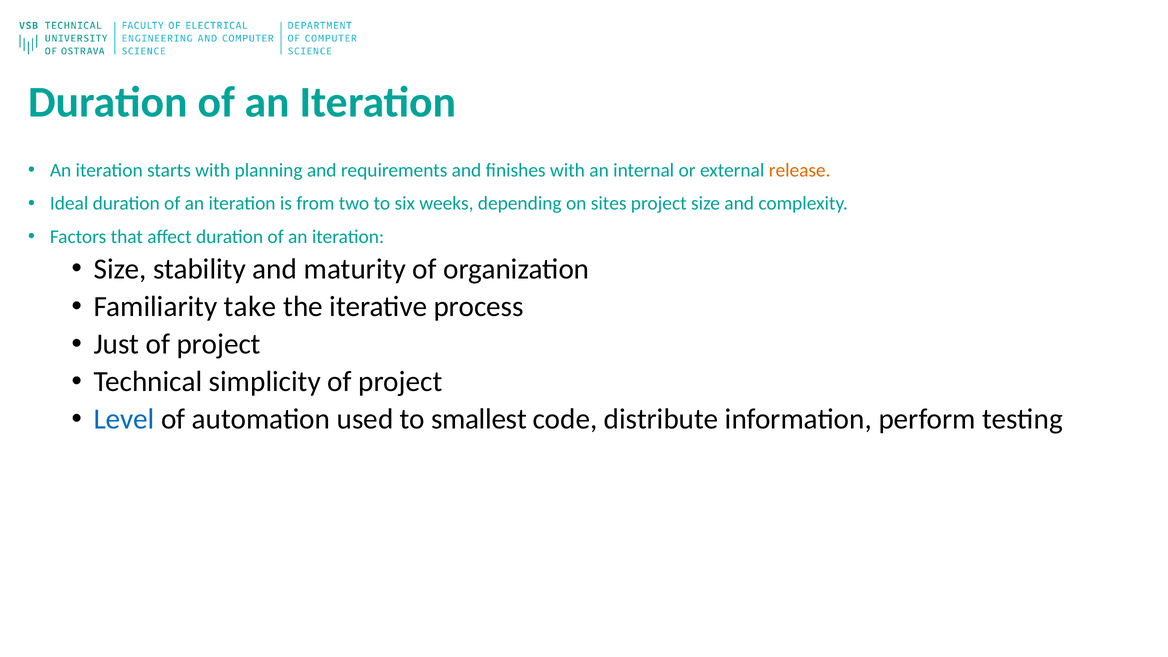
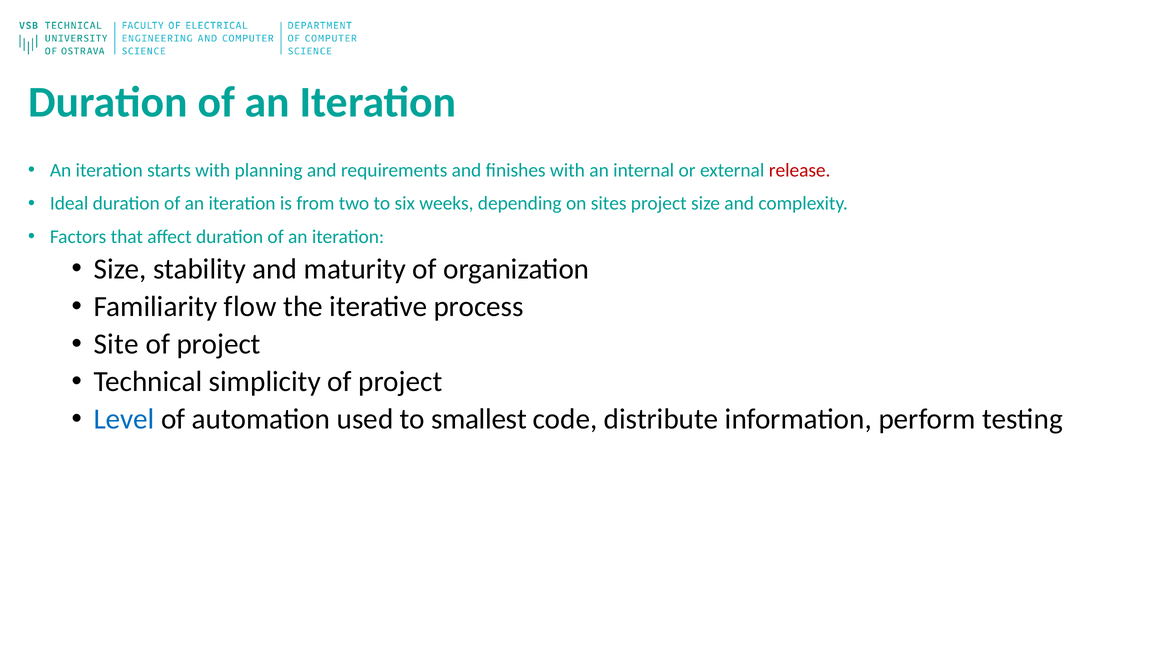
release colour: orange -> red (800, 170)
take: take -> flow (250, 307)
Just: Just -> Site (116, 344)
